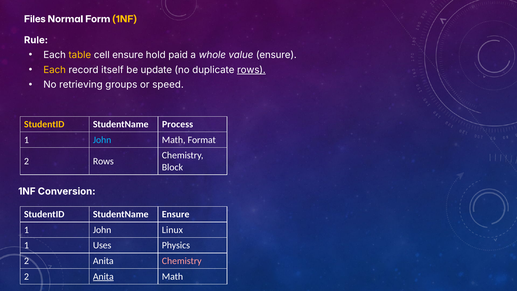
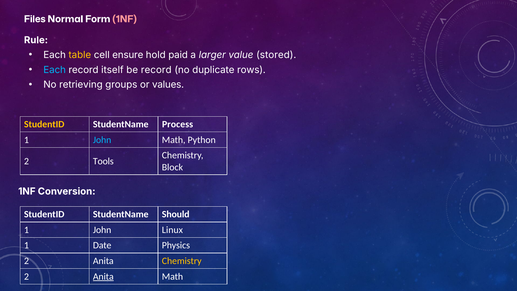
1NF colour: yellow -> pink (125, 19)
whole: whole -> larger (212, 55)
value ensure: ensure -> stored (276, 55)
Each colour: yellow -> light blue (55, 70)
be update: update -> record (156, 70)
rows underline: present -> none (251, 70)
speed: speed -> values (168, 85)
Format: Format -> Python (202, 140)
2 Rows: Rows -> Tools (103, 161)
StudentName Ensure: Ensure -> Should (176, 214)
Uses: Uses -> Date (102, 245)
Chemistry colour: pink -> yellow (182, 261)
